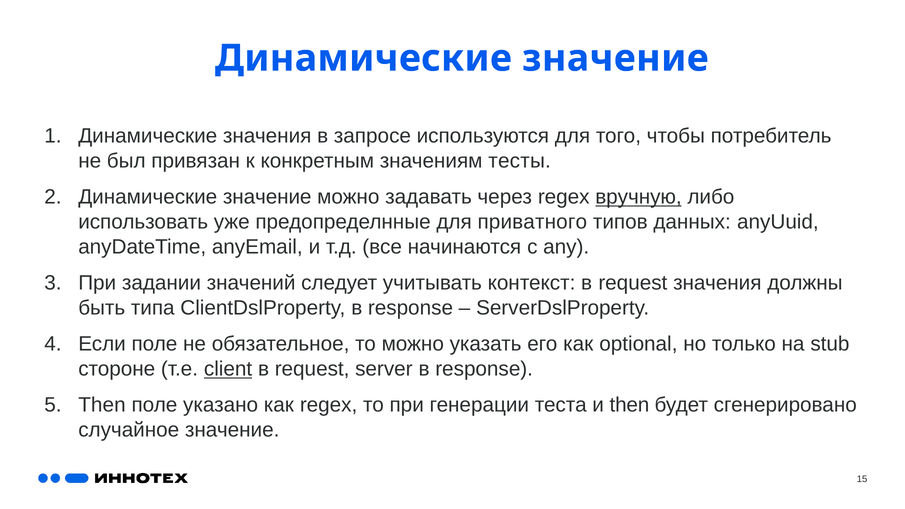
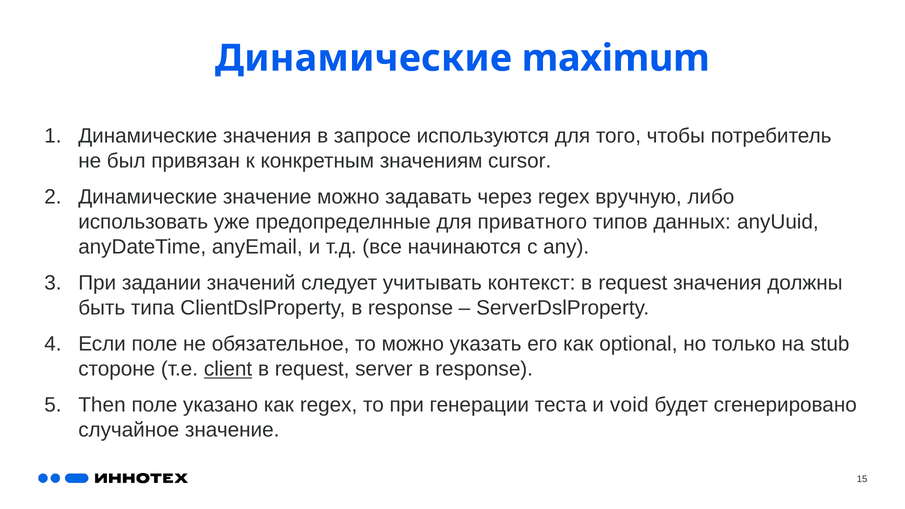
значение: значение -> maximum (616, 58)
тесты: тесты -> cursor (520, 161)
вручную underline: present -> none (638, 197)
и then: then -> void (629, 405)
